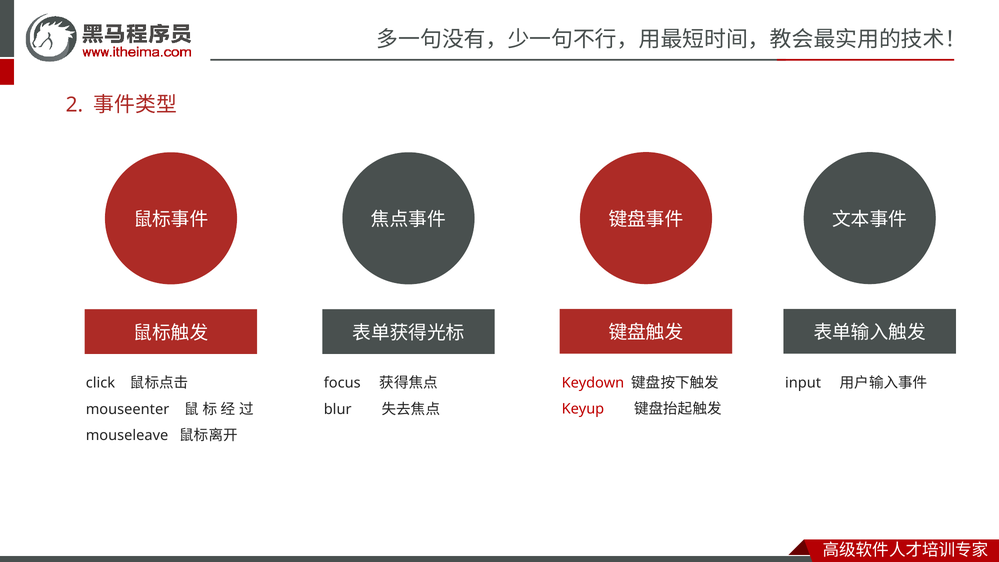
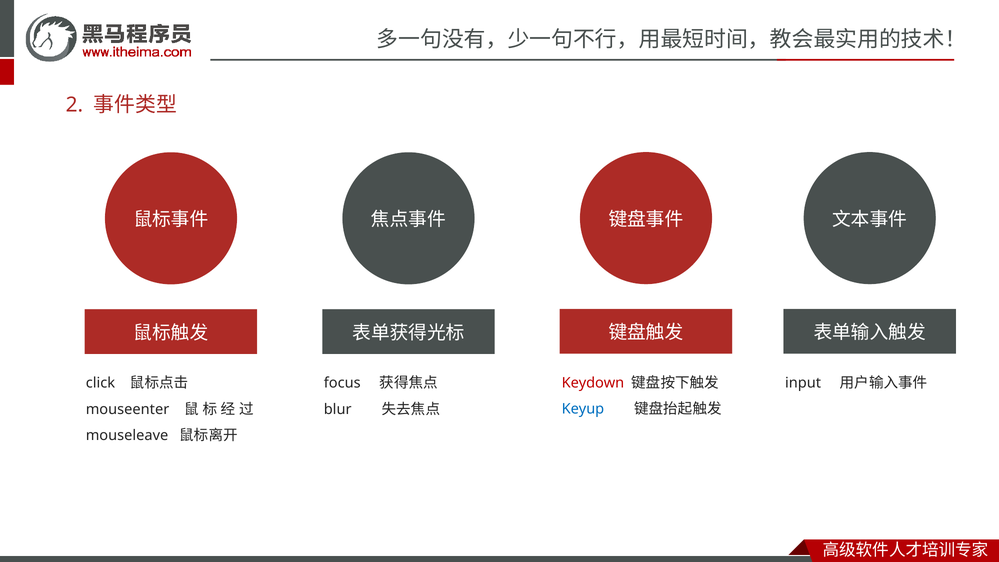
Keyup colour: red -> blue (583, 409)
